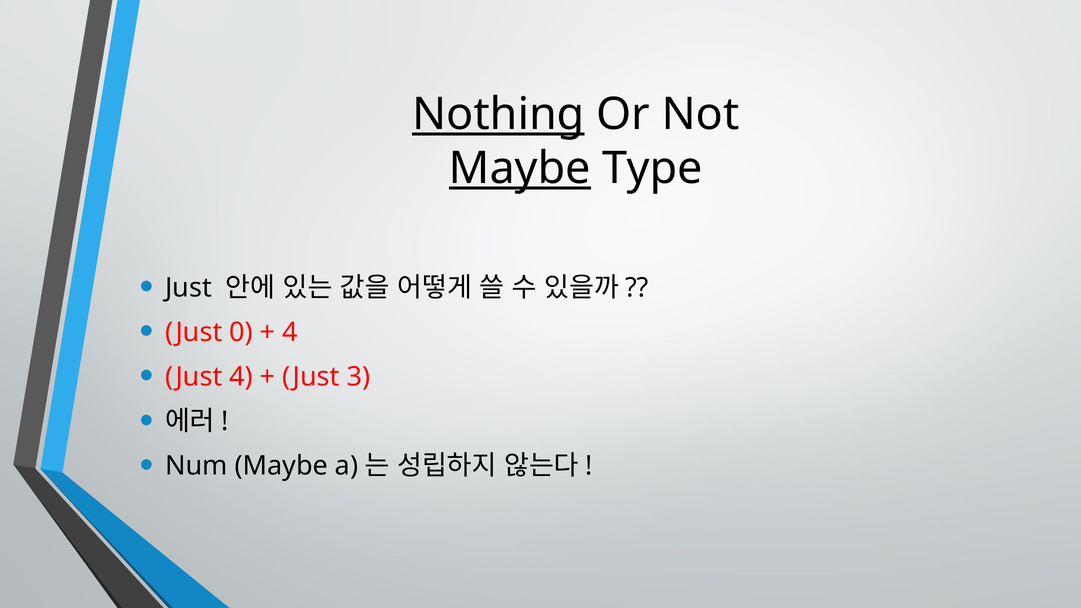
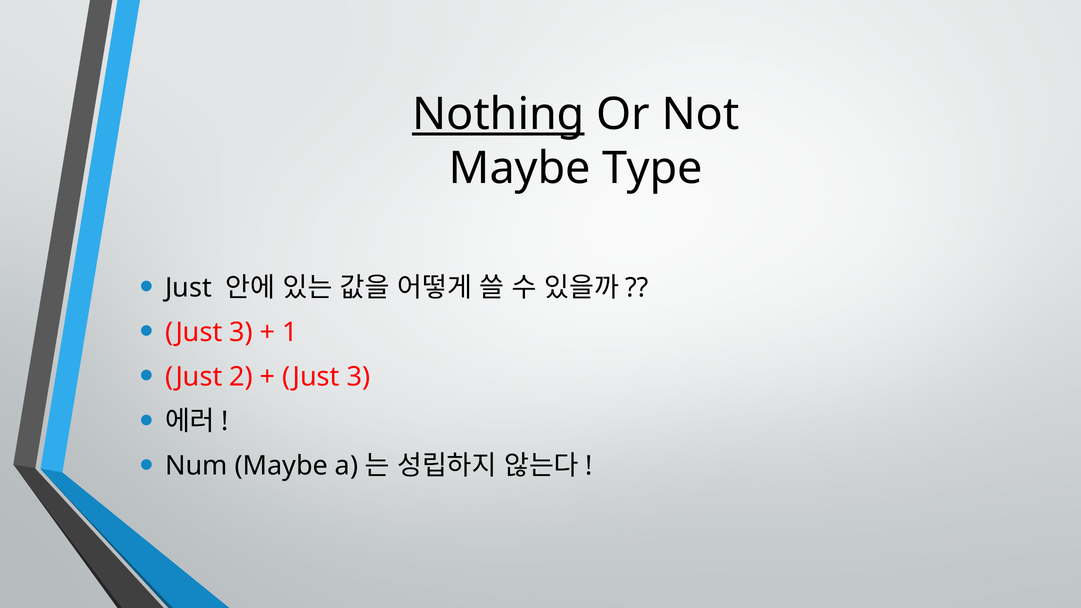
Maybe underline: present -> none (520, 169)
0: 0 -> 3 (241, 332)
4: 4 -> 1 (290, 332)
Just 4: 4 -> 2 (241, 377)
